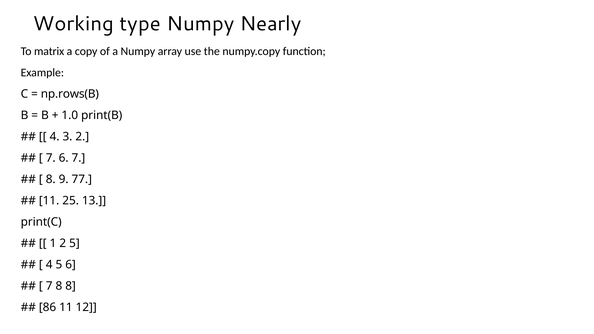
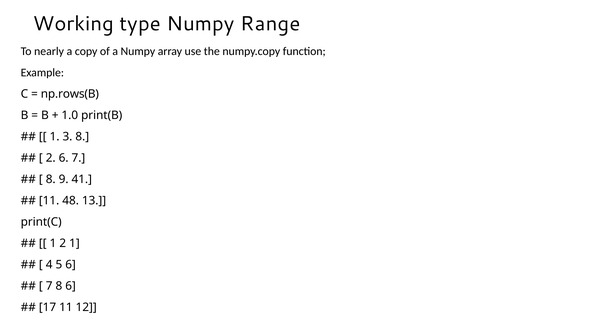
Nearly: Nearly -> Range (270, 24)
matrix: matrix -> nearly (49, 51)
4: 4 -> 1 (55, 137)
3 2: 2 -> 8 (82, 137)
7: 7 -> 2 (51, 158)
77: 77 -> 41 (82, 179)
25: 25 -> 48 (71, 201)
2 5: 5 -> 1 (74, 243)
8 8: 8 -> 6 (71, 286)
86: 86 -> 17 (48, 308)
